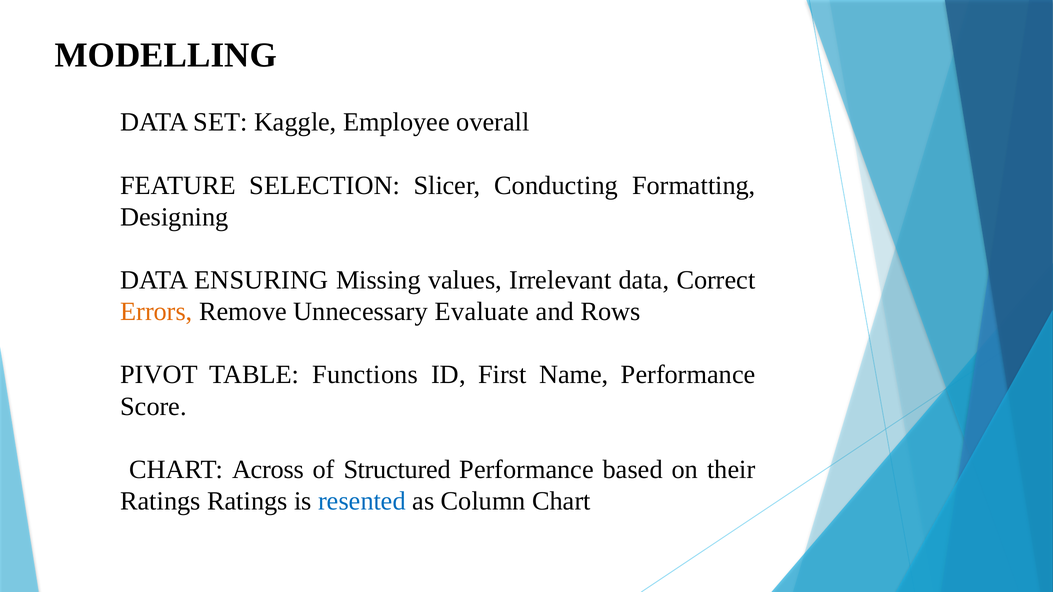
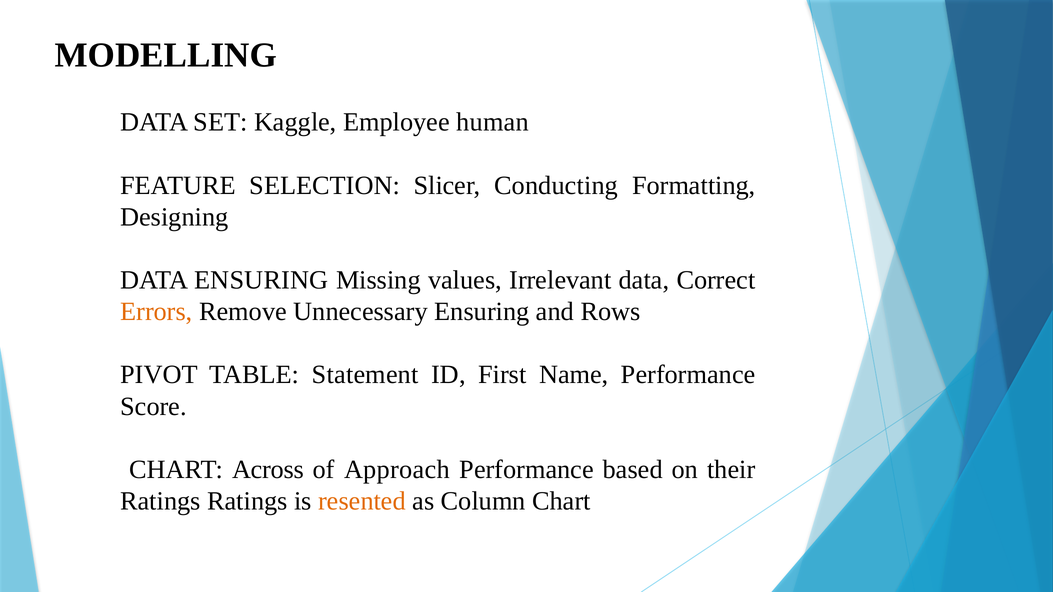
overall: overall -> human (493, 122)
Unnecessary Evaluate: Evaluate -> Ensuring (482, 312)
Functions: Functions -> Statement (365, 375)
Structured: Structured -> Approach (397, 470)
resented colour: blue -> orange (362, 501)
